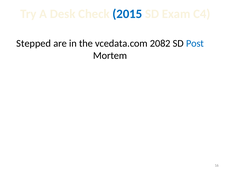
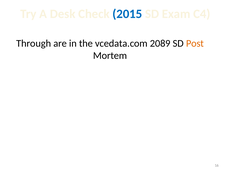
Stepped: Stepped -> Through (34, 43)
2082: 2082 -> 2089 (160, 43)
Post colour: blue -> orange (195, 43)
